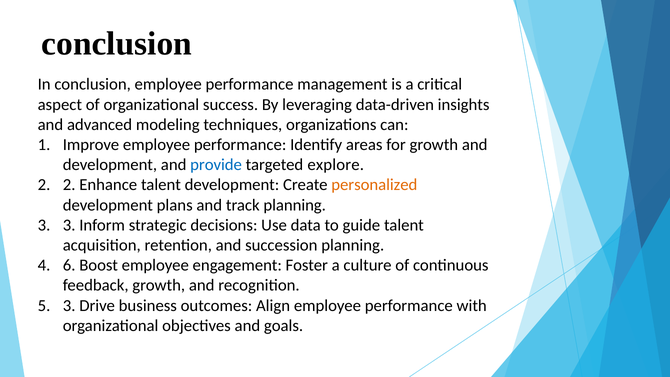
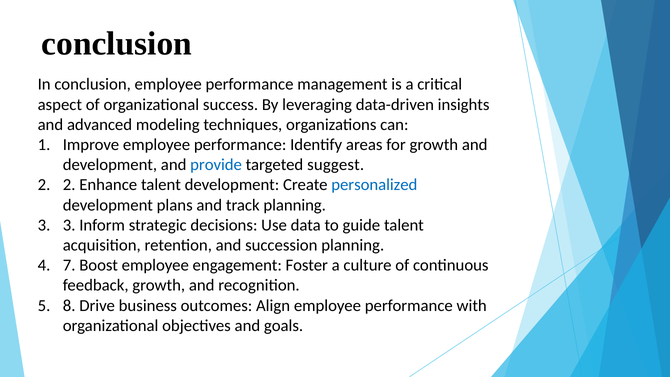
explore: explore -> suggest (336, 165)
personalized colour: orange -> blue (374, 185)
6: 6 -> 7 (69, 265)
5 3: 3 -> 8 (69, 305)
